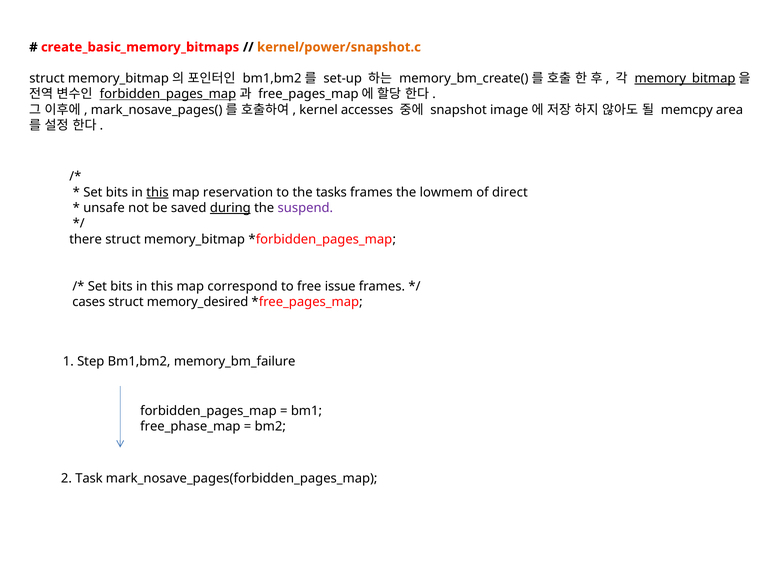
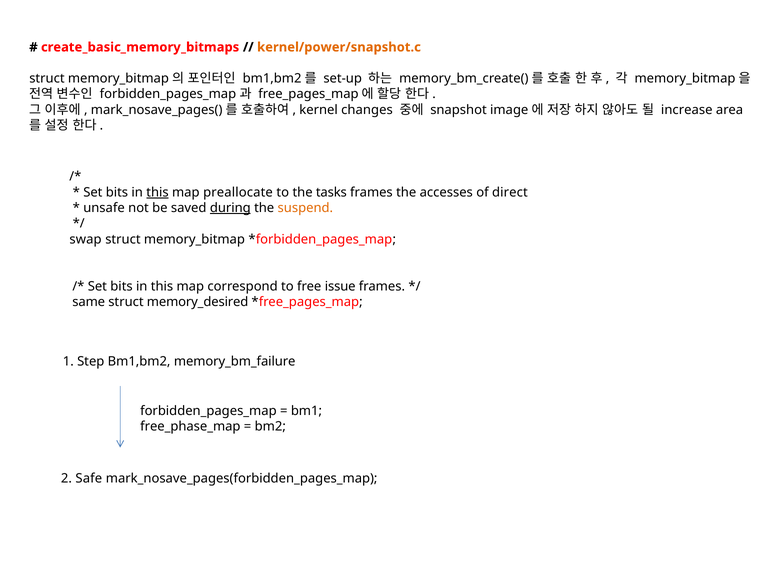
memory_bitmap underline: present -> none (685, 79)
forbidden_pages_map underline: present -> none (168, 94)
accesses: accesses -> changes (367, 110)
memcpy: memcpy -> increase (687, 110)
reservation: reservation -> preallocate (238, 192)
lowmem: lowmem -> accesses (446, 192)
suspend colour: purple -> orange (305, 208)
there: there -> swap (86, 239)
cases: cases -> same (89, 302)
Task: Task -> Safe (89, 479)
